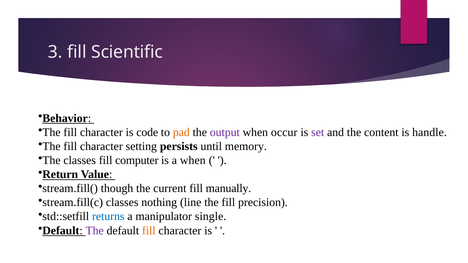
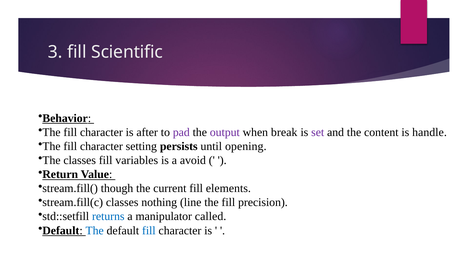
code: code -> after (147, 132)
pad colour: orange -> purple (181, 132)
occur: occur -> break (284, 132)
memory: memory -> opening (246, 146)
computer: computer -> variables (137, 161)
a when: when -> avoid (193, 161)
manually: manually -> elements (228, 189)
single: single -> called (211, 217)
The colour: purple -> blue (95, 231)
fill colour: orange -> blue (149, 231)
